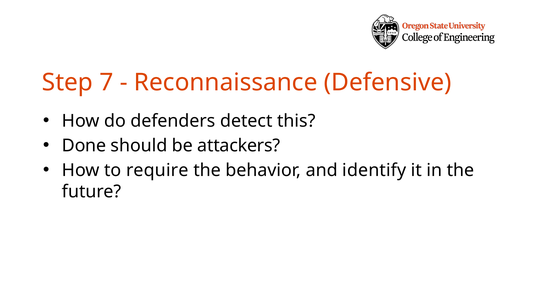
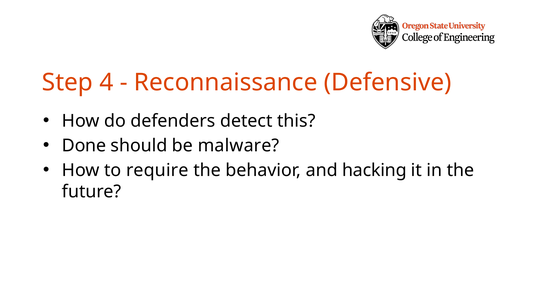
7: 7 -> 4 (106, 83)
attackers: attackers -> malware (239, 146)
identify: identify -> hacking (374, 170)
